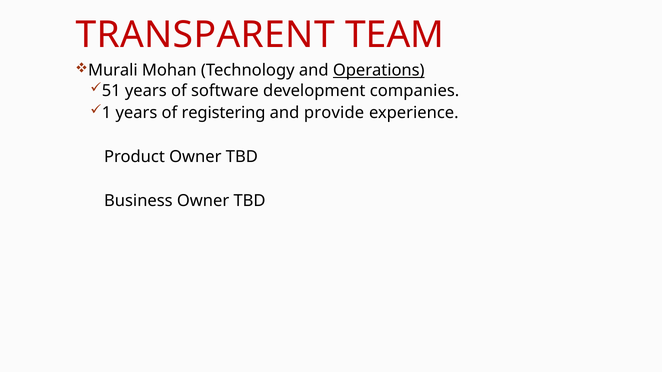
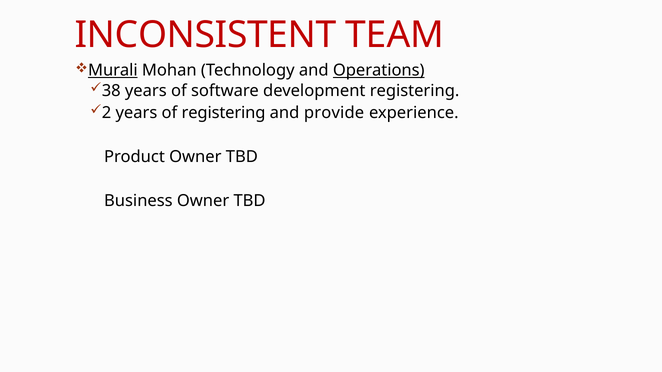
TRANSPARENT: TRANSPARENT -> INCONSISTENT (206, 35)
Murali underline: none -> present (113, 70)
51: 51 -> 38 (111, 91)
development companies: companies -> registering (415, 91)
1: 1 -> 2 (106, 113)
